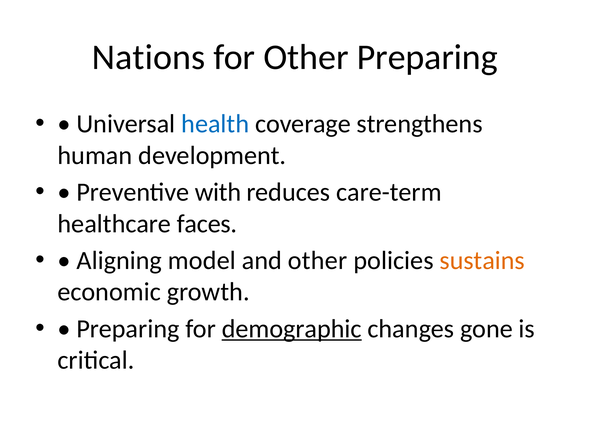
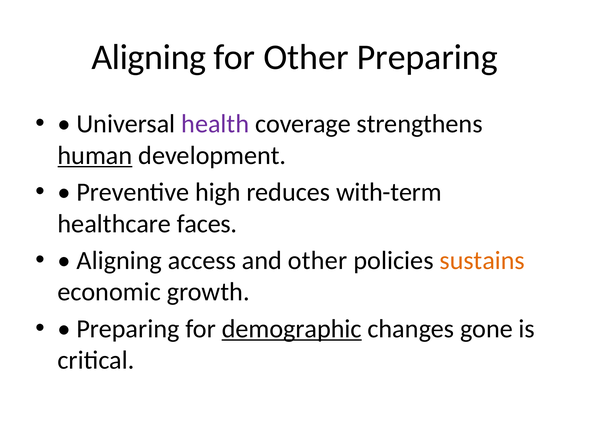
Nations: Nations -> Aligning (149, 57)
health colour: blue -> purple (215, 124)
human underline: none -> present (95, 155)
with: with -> high (218, 192)
care-term: care-term -> with-term (389, 192)
model: model -> access (202, 260)
